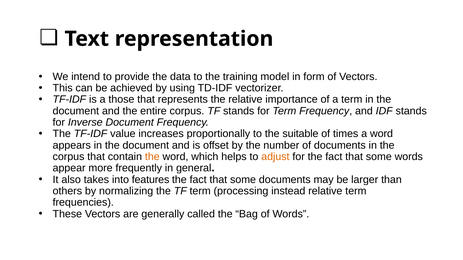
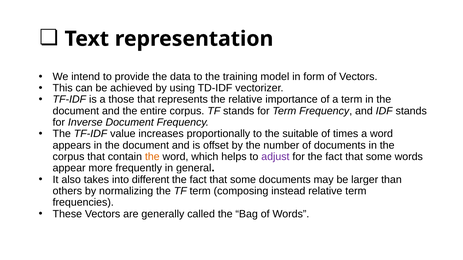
adjust colour: orange -> purple (275, 157)
features: features -> different (151, 180)
processing: processing -> composing (241, 191)
